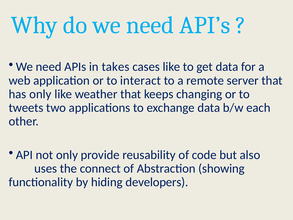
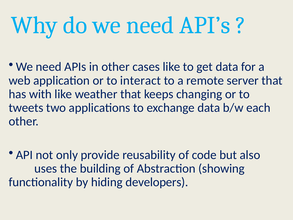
in takes: takes -> other (116, 67)
has only: only -> with (40, 94)
connect: connect -> building (100, 168)
